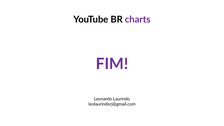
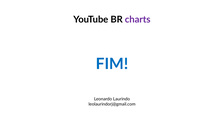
FIM colour: purple -> blue (112, 64)
